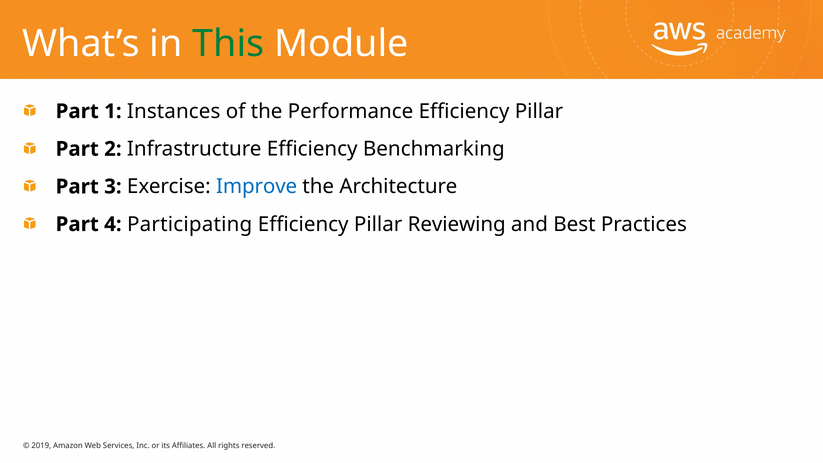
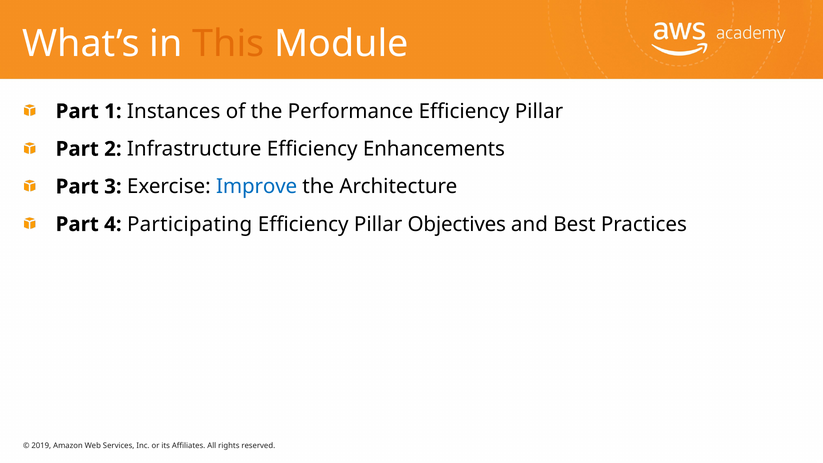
This colour: green -> orange (228, 44)
Benchmarking: Benchmarking -> Enhancements (434, 149)
Reviewing: Reviewing -> Objectives (457, 224)
